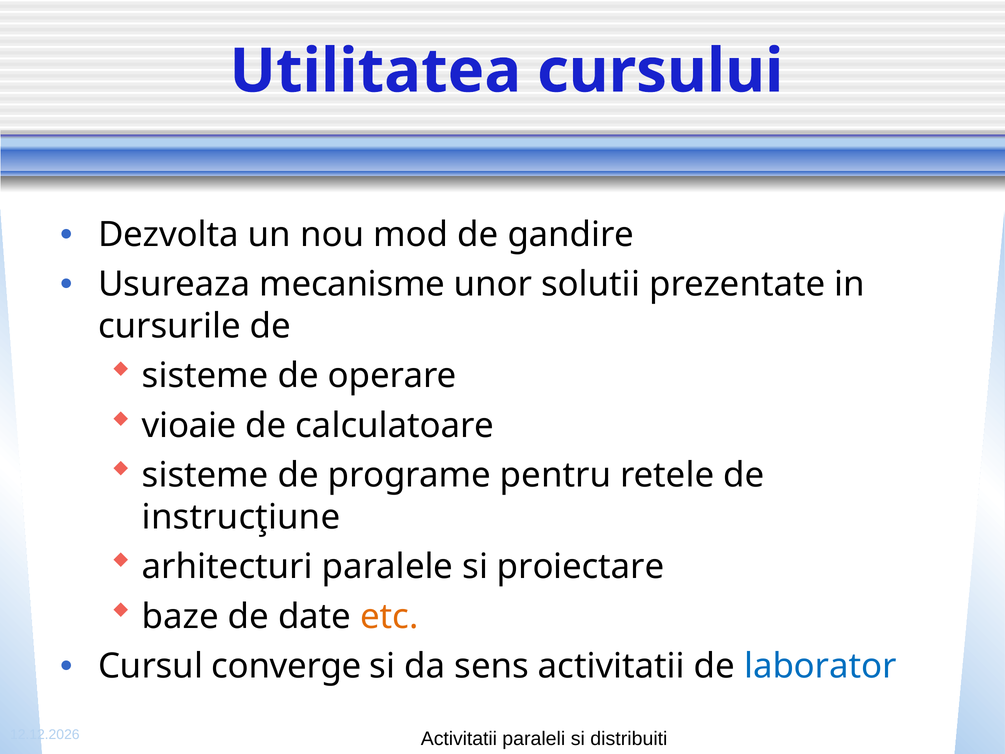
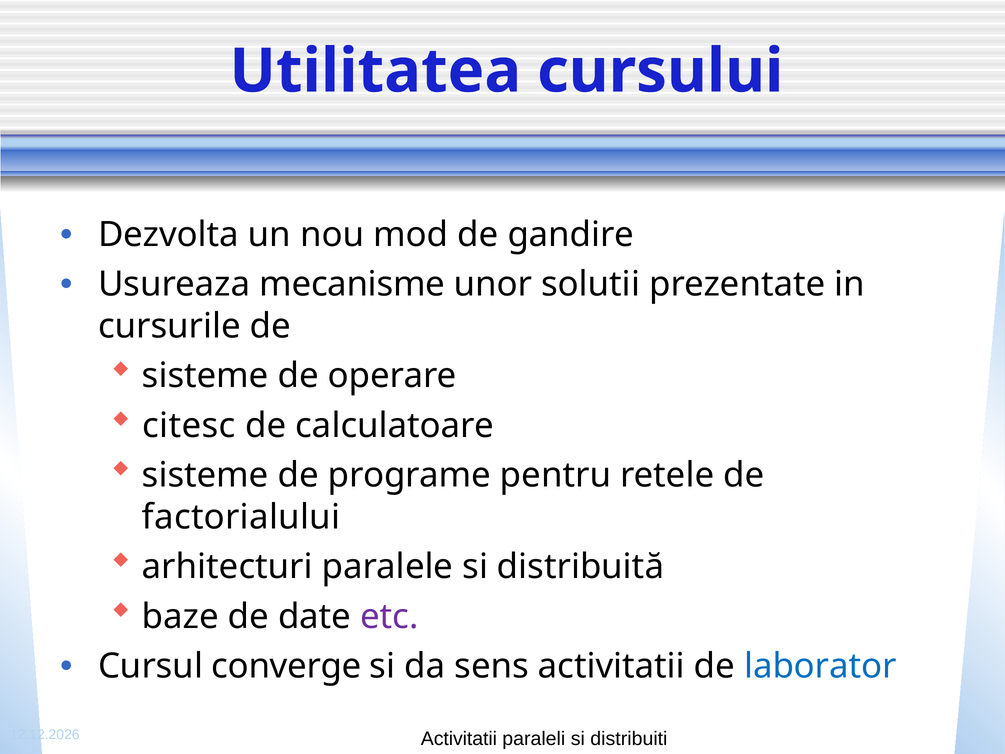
vioaie: vioaie -> citesc (189, 425)
instrucţiune: instrucţiune -> factorialului (241, 517)
proiectare: proiectare -> distribuită (581, 567)
etc colour: orange -> purple (389, 616)
